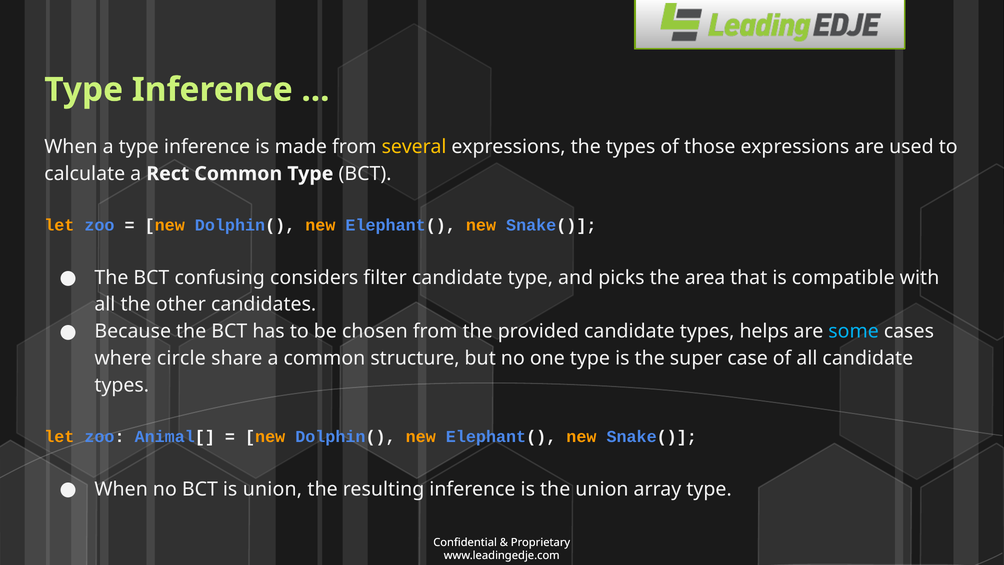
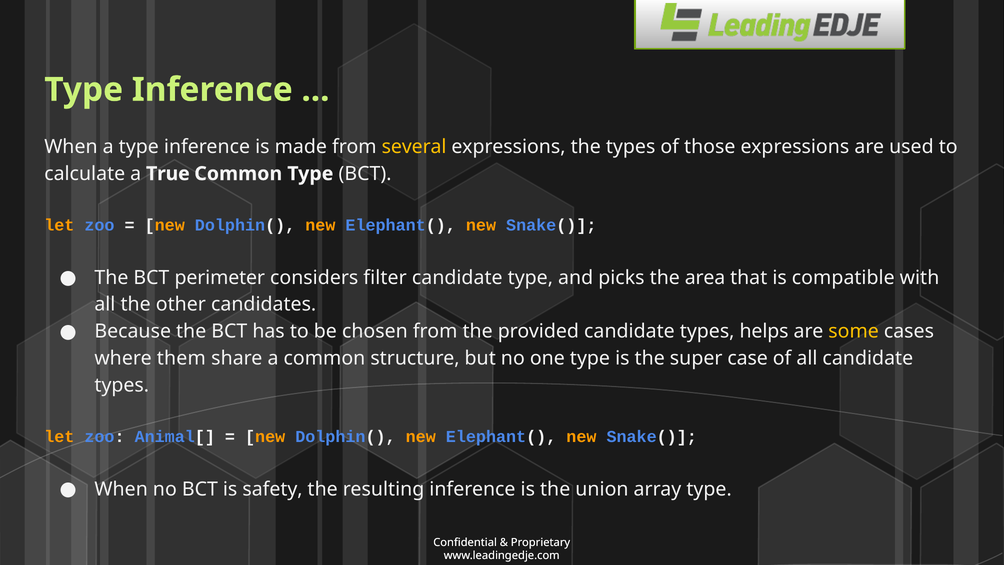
Rect: Rect -> True (168, 174)
confusing: confusing -> perimeter (220, 277)
some colour: light blue -> yellow (854, 331)
circle: circle -> them (181, 358)
is union: union -> safety (273, 489)
